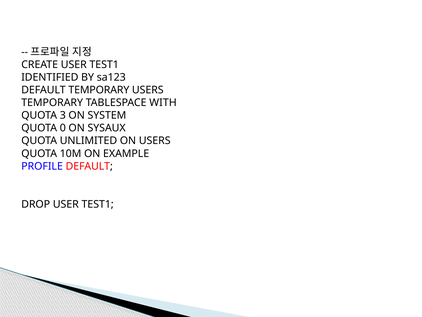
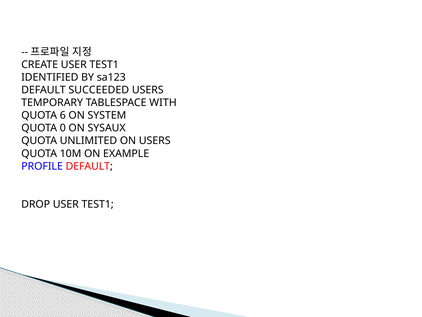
DEFAULT TEMPORARY: TEMPORARY -> SUCCEEDED (99, 90)
3: 3 -> 6 (63, 115)
